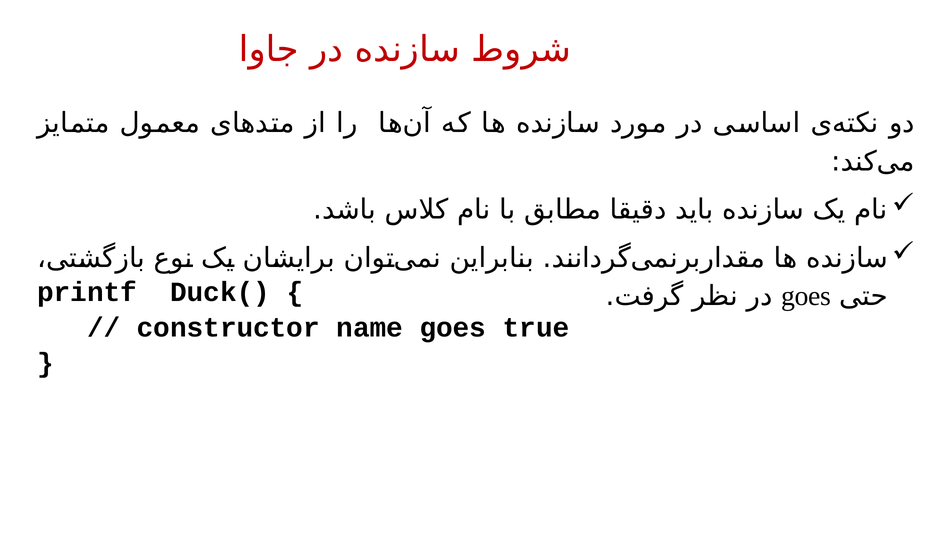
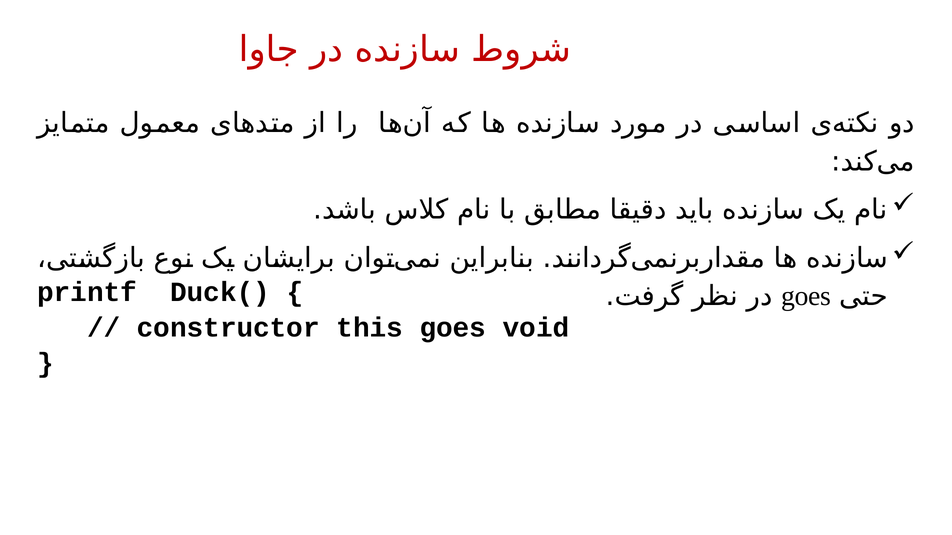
name: name -> this (370, 328)
true: true -> void (536, 328)
